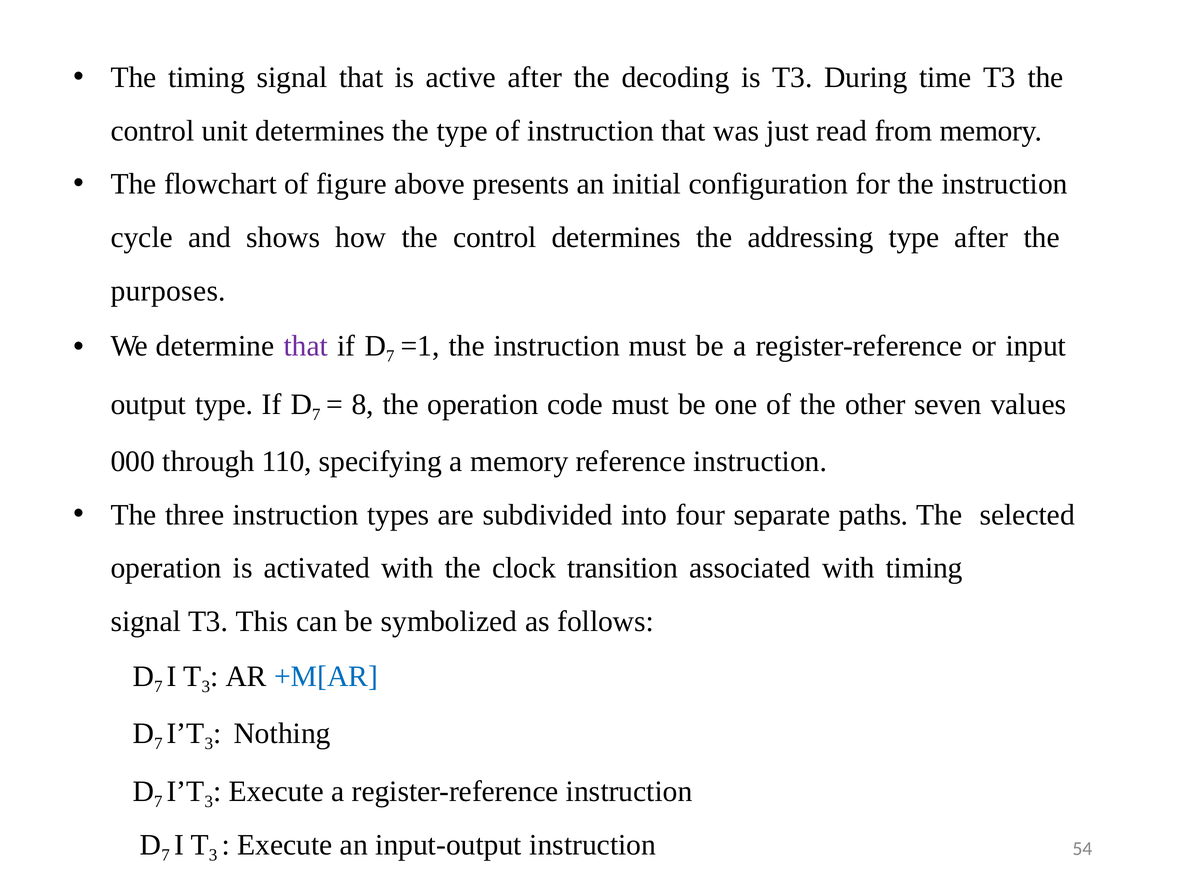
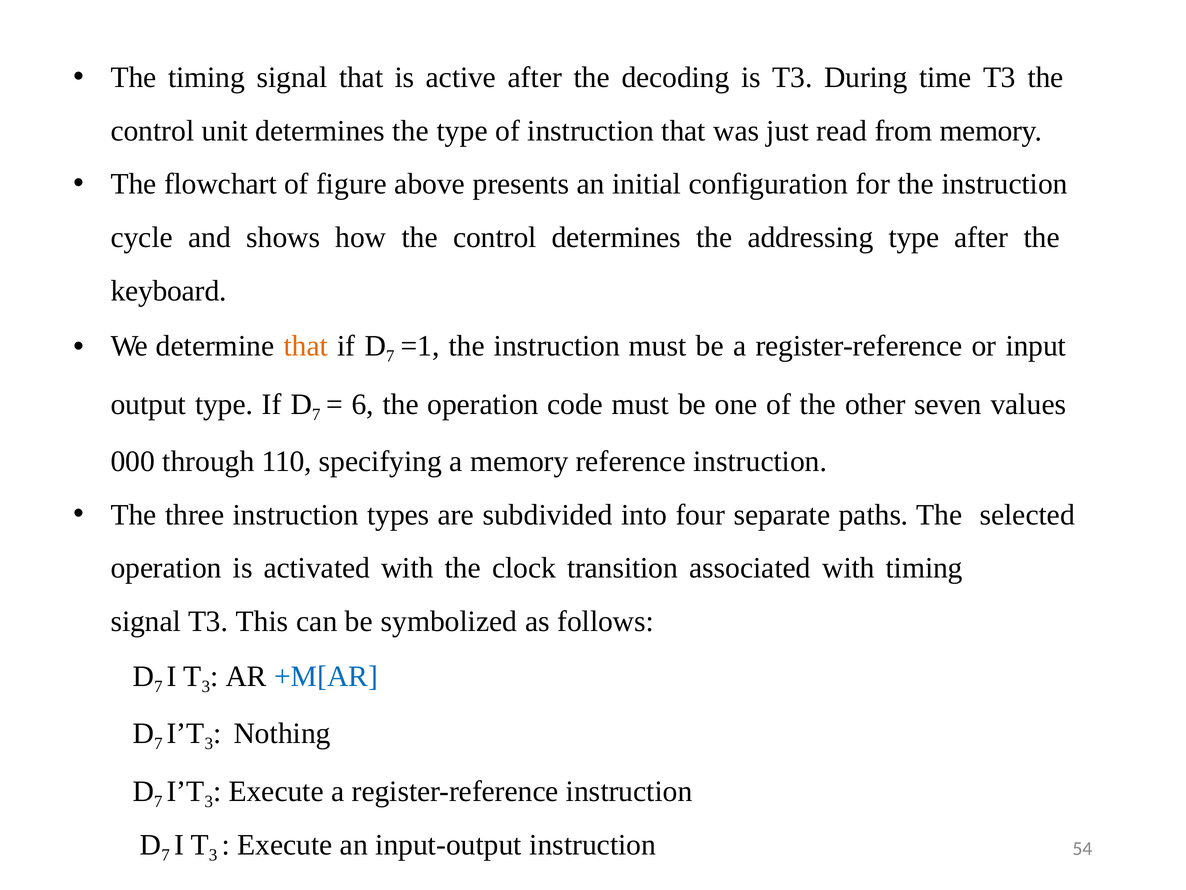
purposes: purposes -> keyboard (169, 291)
that colour: purple -> orange (306, 346)
8: 8 -> 6 (363, 404)
